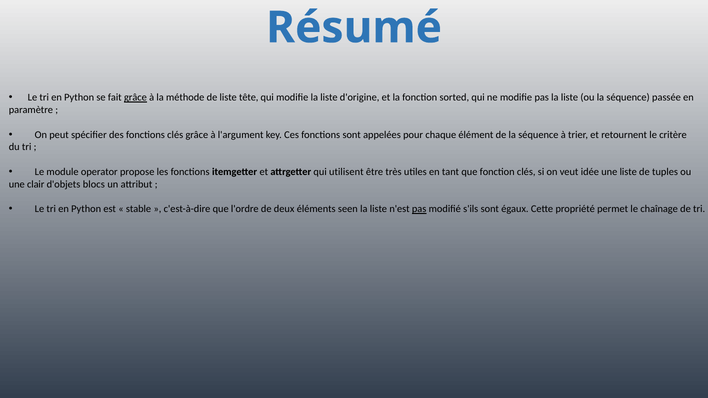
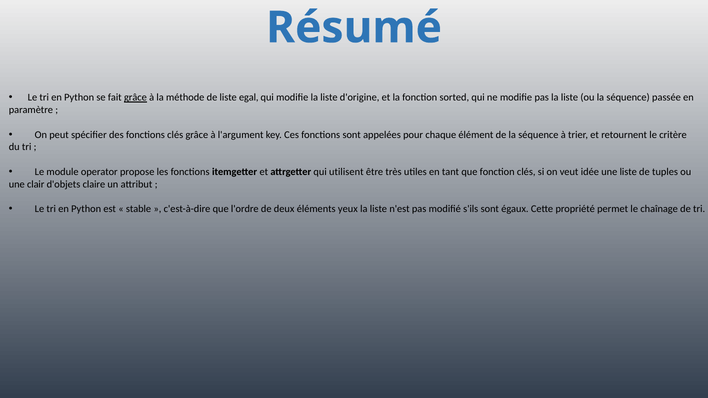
tête: tête -> egal (249, 98)
blocs: blocs -> claire (94, 184)
seen: seen -> yeux (348, 209)
pas underline: present -> none (419, 209)
